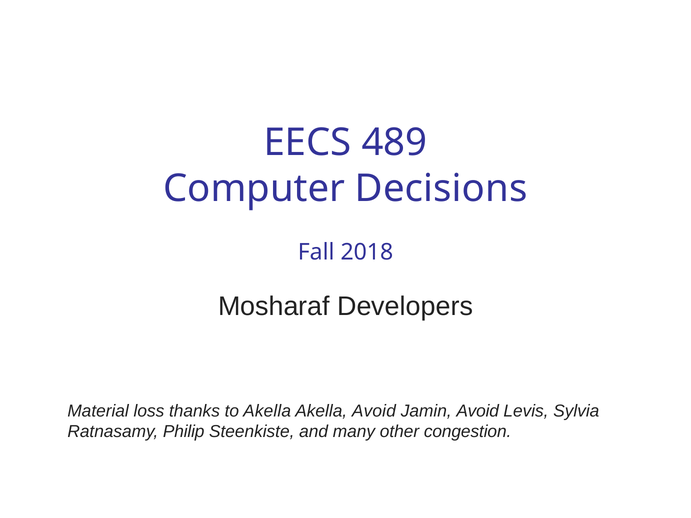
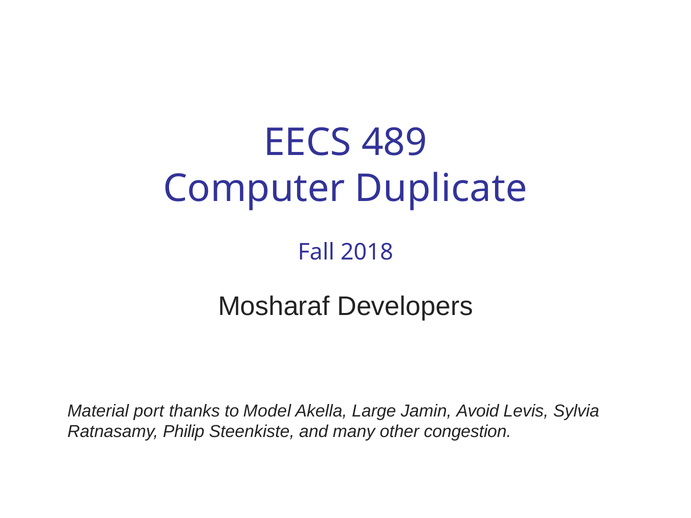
Decisions: Decisions -> Duplicate (441, 189)
loss: loss -> port (149, 411)
to Akella: Akella -> Model (267, 411)
Akella Avoid: Avoid -> Large (374, 411)
